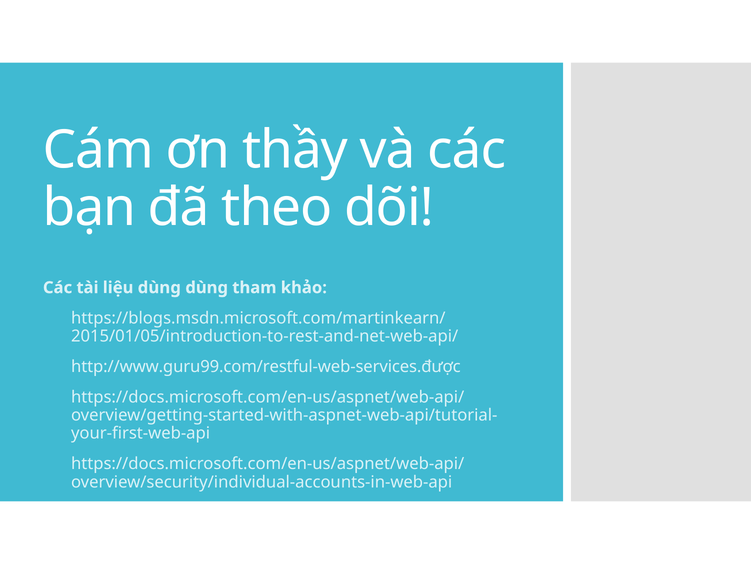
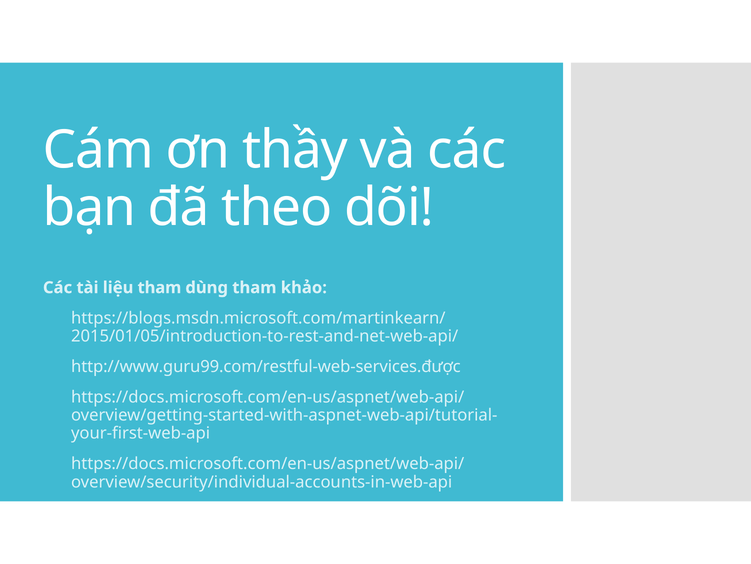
liệu dùng: dùng -> tham (159, 287)
